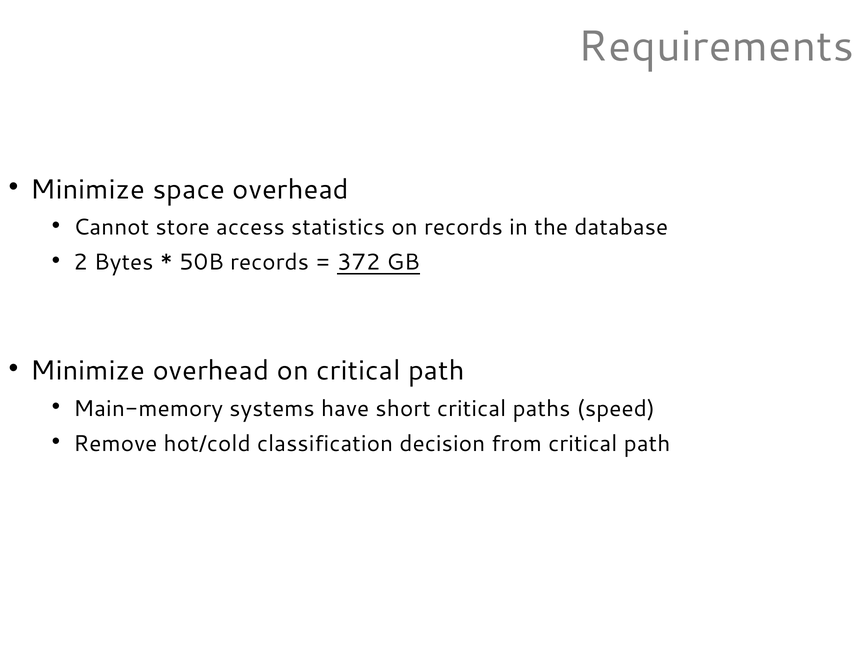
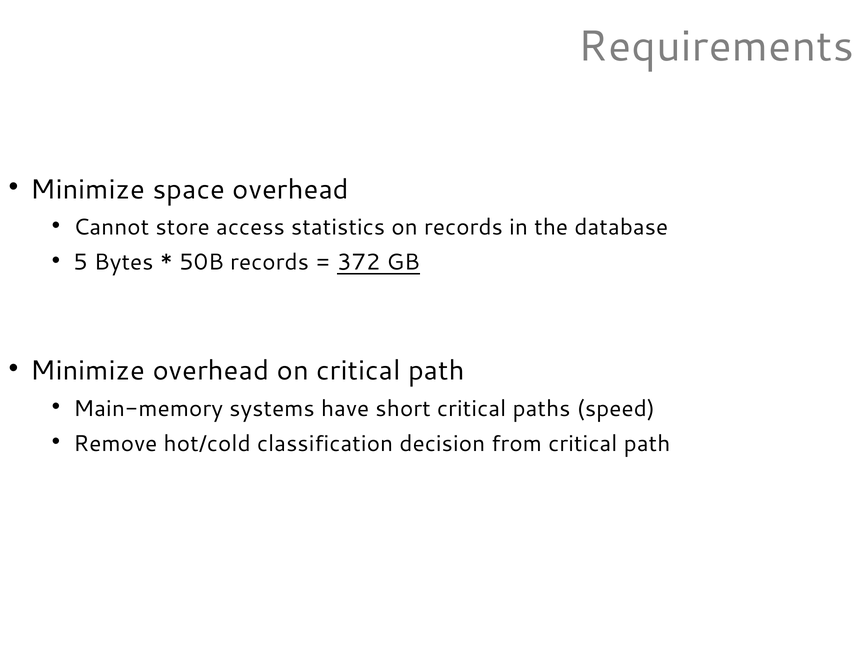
2: 2 -> 5 (81, 262)
